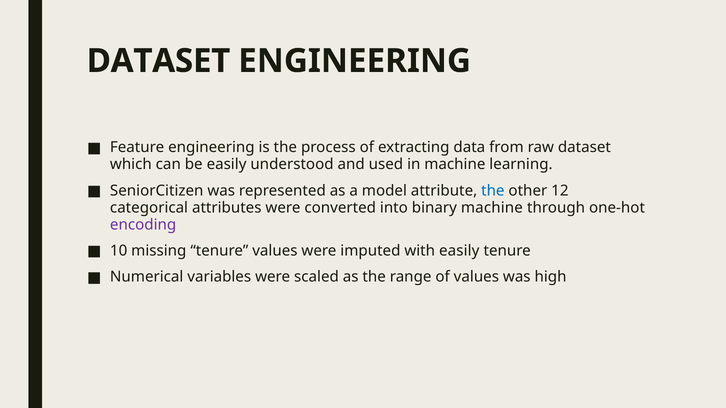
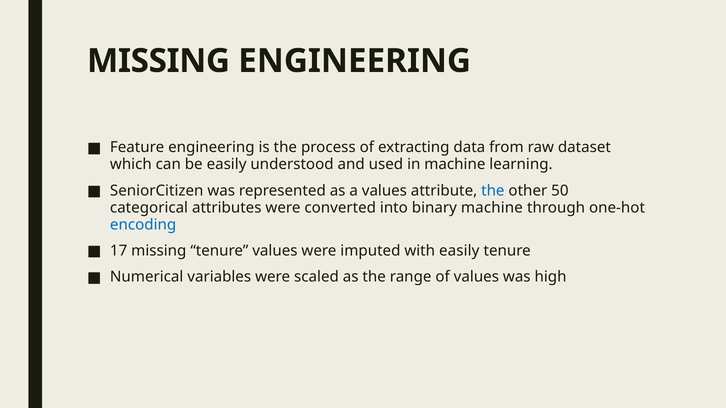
DATASET: DATASET -> MISSING (159, 61)
a model: model -> values (384, 191)
12: 12 -> 50 (560, 191)
encoding colour: purple -> blue (143, 225)
10: 10 -> 17 (119, 251)
